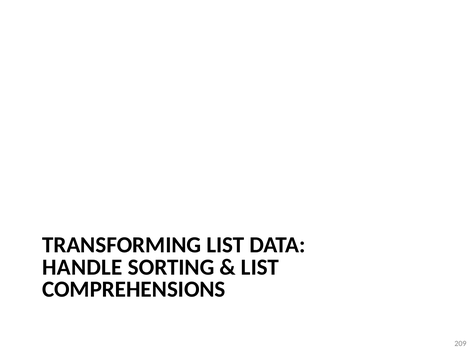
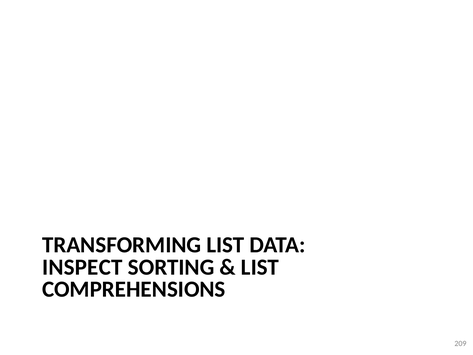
HANDLE: HANDLE -> INSPECT (82, 267)
